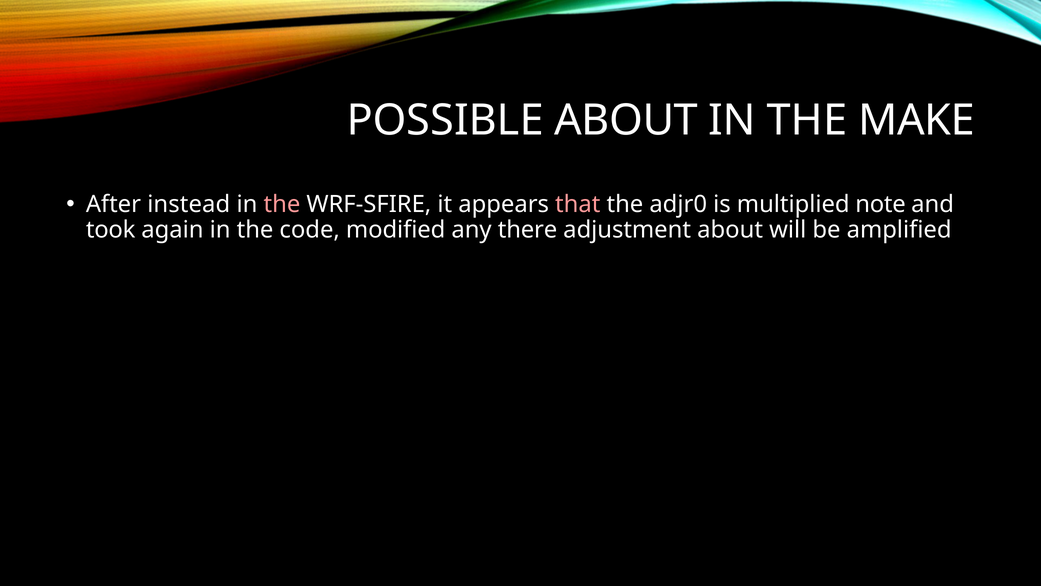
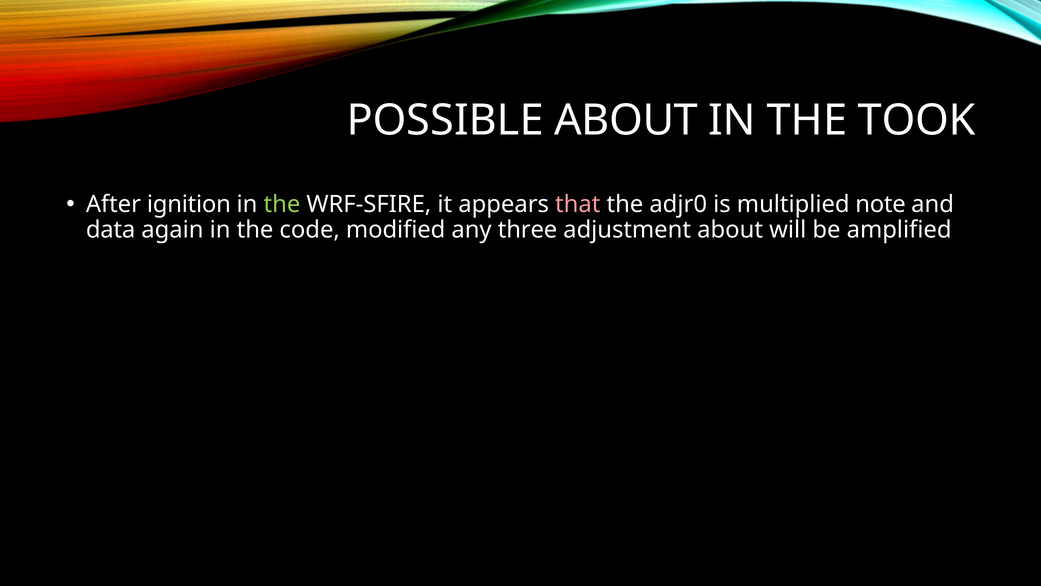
MAKE: MAKE -> TOOK (917, 120)
instead: instead -> ignition (189, 204)
the colour: pink -> light green (282, 204)
took: took -> data (111, 230)
there: there -> three (528, 230)
